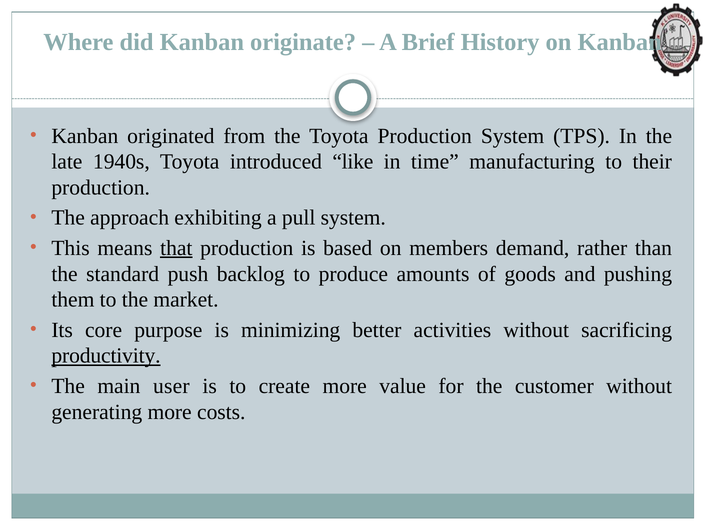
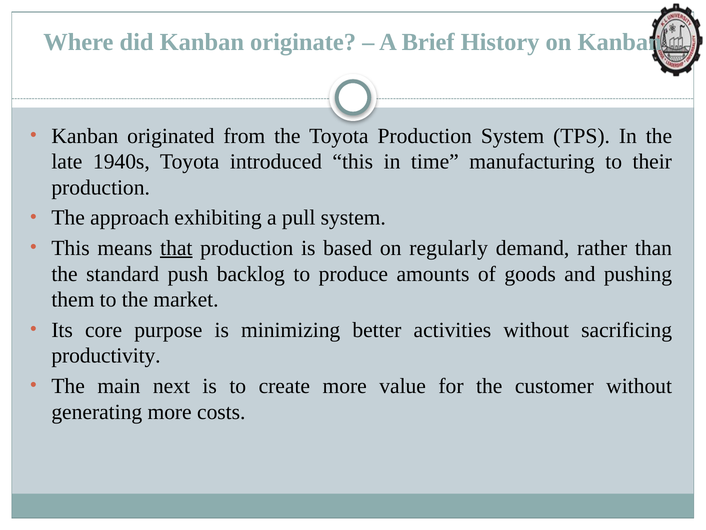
introduced like: like -> this (353, 162)
members: members -> regularly (449, 248)
productivity underline: present -> none (106, 356)
user: user -> next (171, 386)
